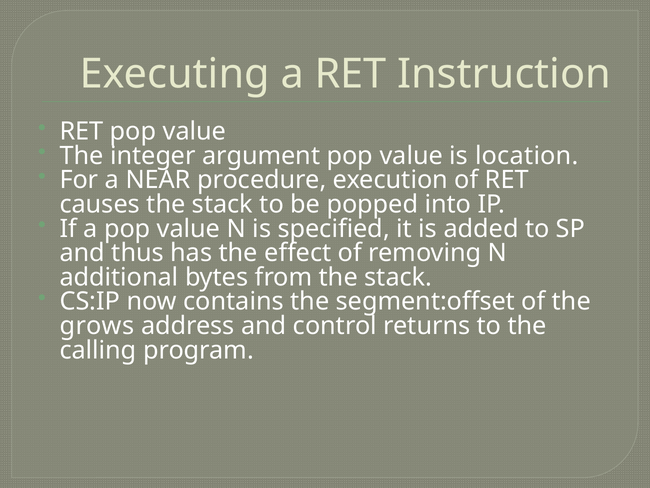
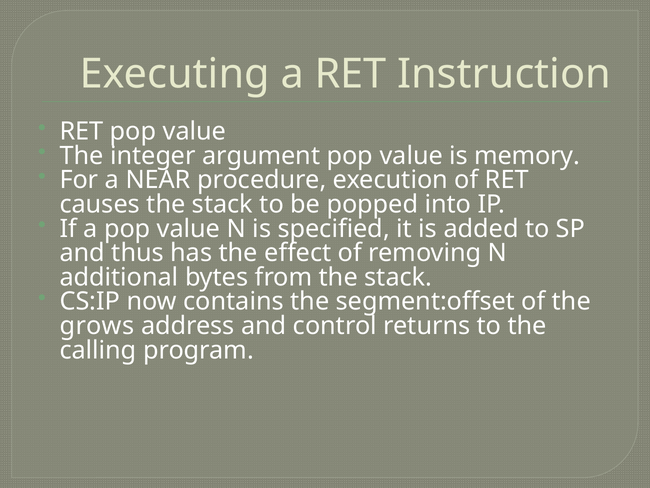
location: location -> memory (527, 156)
